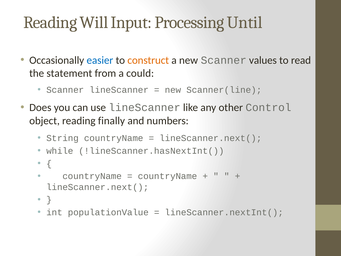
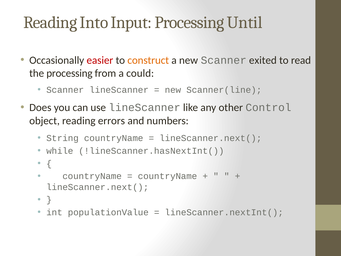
Will: Will -> Into (94, 22)
easier colour: blue -> red (100, 60)
values: values -> exited (263, 60)
the statement: statement -> processing (69, 73)
finally: finally -> errors (111, 121)
